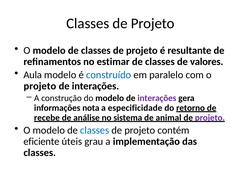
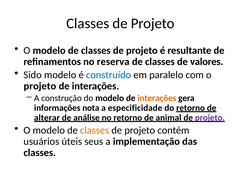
estimar: estimar -> reserva (113, 62)
Aula: Aula -> Sido (33, 75)
interações colour: purple -> orange (157, 98)
recebe: recebe -> alterar (47, 117)
no sistema: sistema -> retorno (128, 117)
classes colour: blue -> orange (95, 130)
eficiente: eficiente -> usuários (41, 141)
grau: grau -> seus (94, 141)
